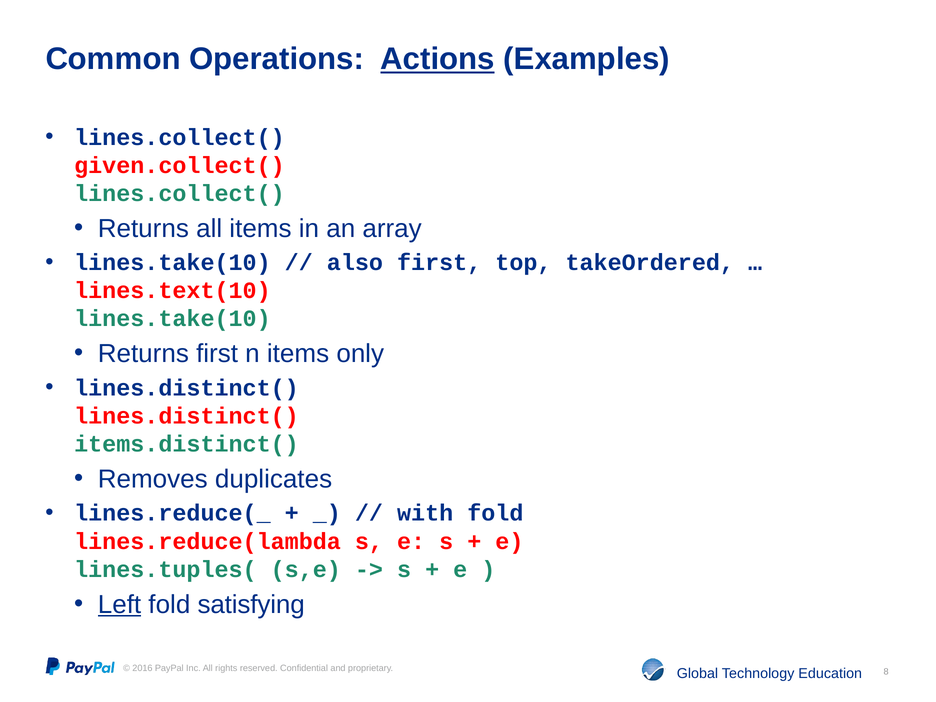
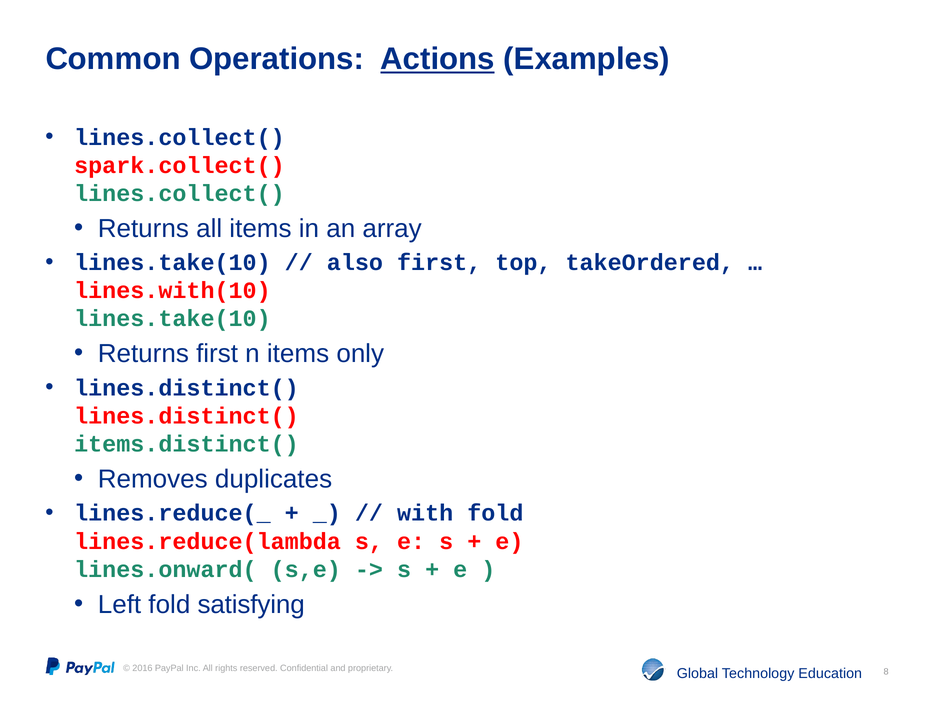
given.collect(: given.collect( -> spark.collect( (179, 165)
lines.text(10: lines.text(10 -> lines.with(10 (172, 291)
lines.tuples(: lines.tuples( -> lines.onward( (165, 569)
Left underline: present -> none (120, 604)
